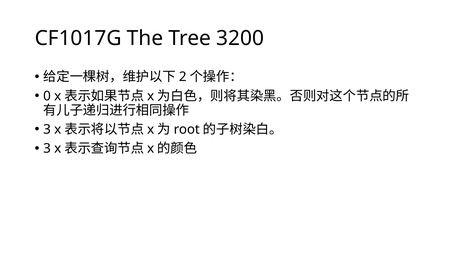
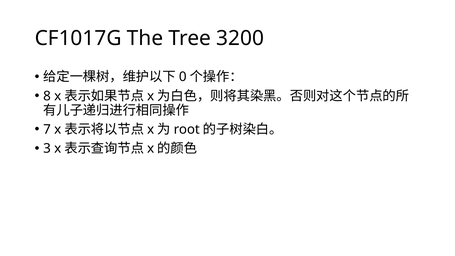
2: 2 -> 0 (183, 77)
0: 0 -> 8 (47, 96)
3: 3 -> 7 (47, 129)
